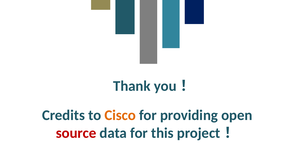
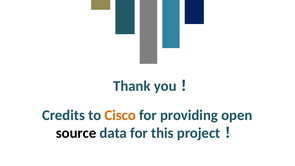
source colour: red -> black (76, 133)
